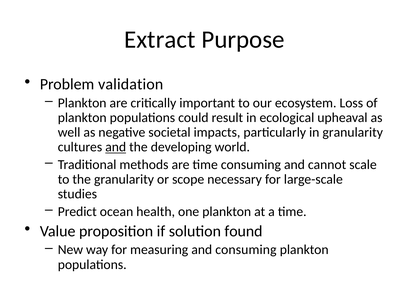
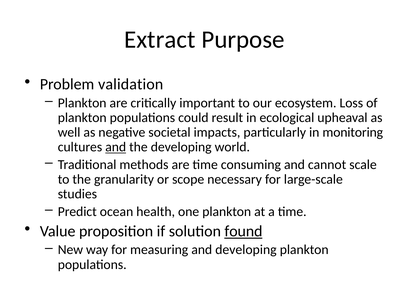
in granularity: granularity -> monitoring (353, 132)
found underline: none -> present (243, 231)
and consuming: consuming -> developing (246, 250)
